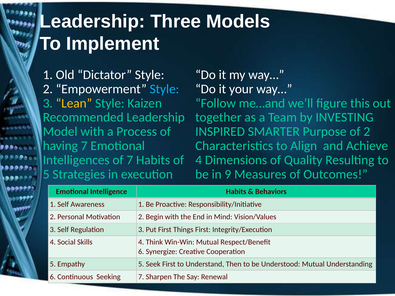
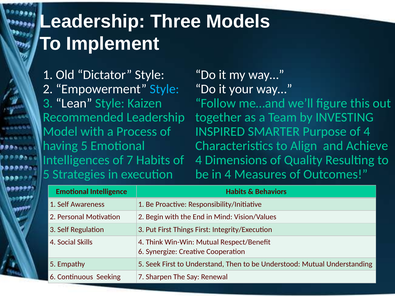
Lean colour: yellow -> white (74, 103)
of 2: 2 -> 4 (367, 132)
having 7: 7 -> 5 (84, 146)
in 9: 9 -> 4 (228, 174)
